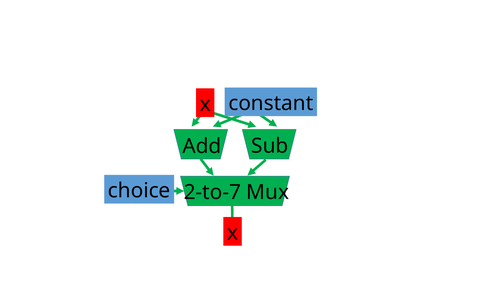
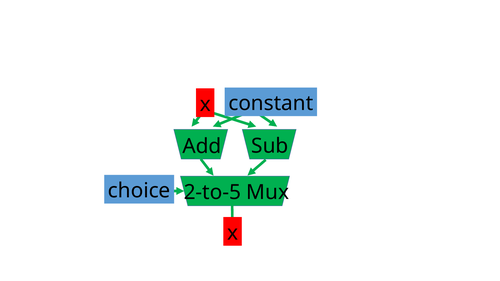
2-to-7: 2-to-7 -> 2-to-5 (212, 192)
